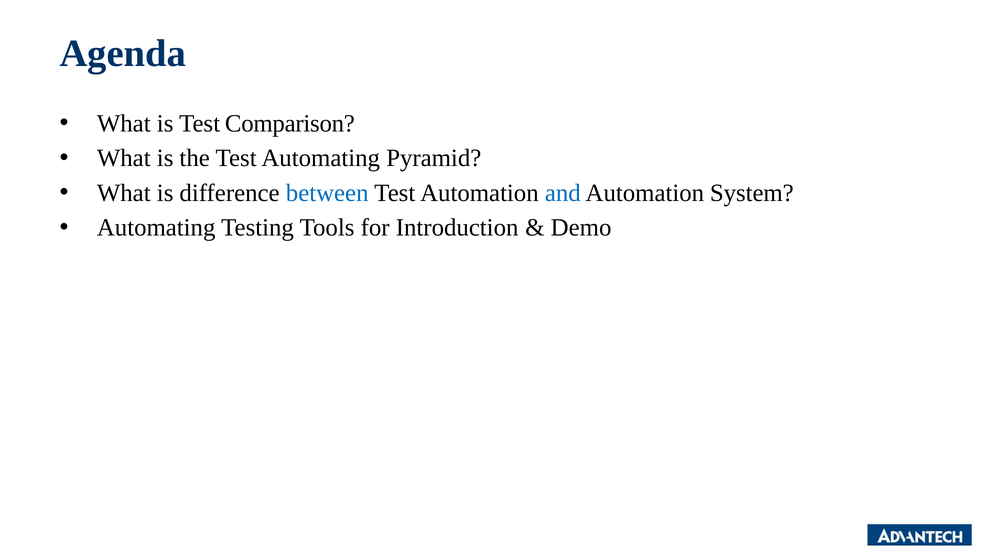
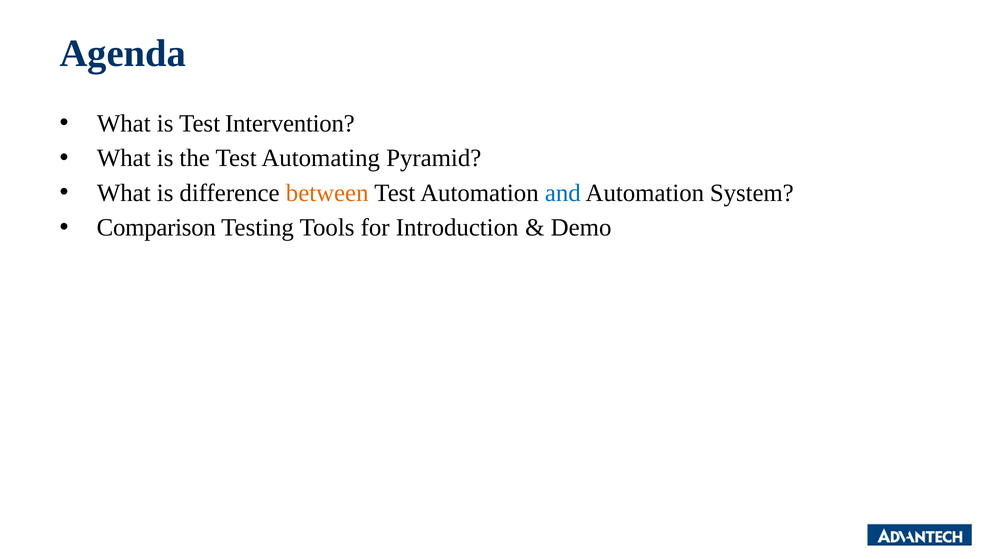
Comparison: Comparison -> Intervention (290, 123)
between colour: blue -> orange (327, 193)
Automating: Automating -> Comparison (156, 228)
